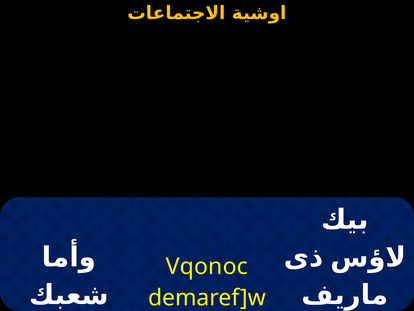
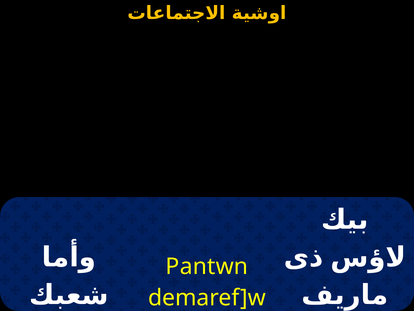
Vqonoc: Vqonoc -> Pantwn (207, 266)
